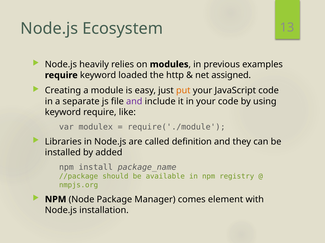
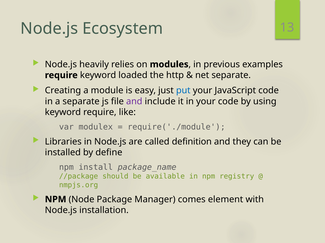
net assigned: assigned -> separate (231, 75)
put colour: orange -> blue (183, 91)
added: added -> define (109, 153)
